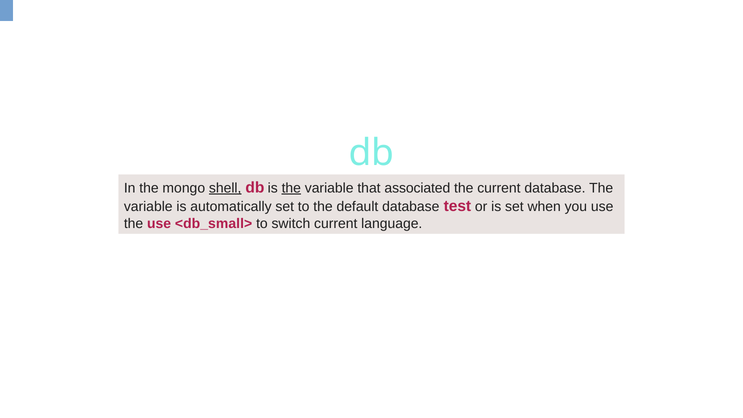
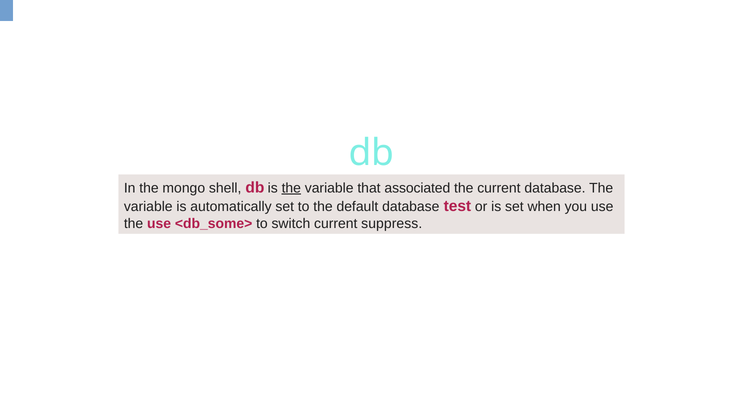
shell underline: present -> none (225, 188)
<db_small>: <db_small> -> <db_some> (214, 224)
language: language -> suppress (392, 224)
